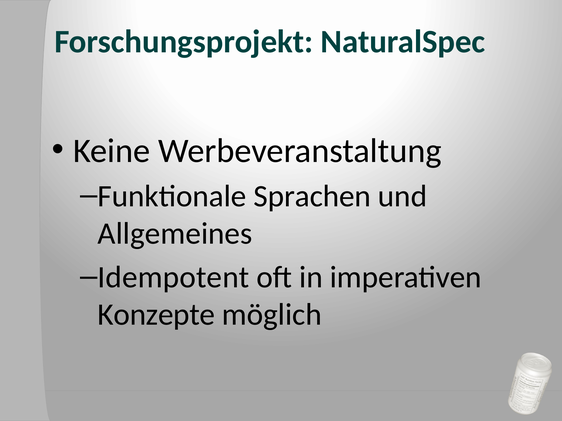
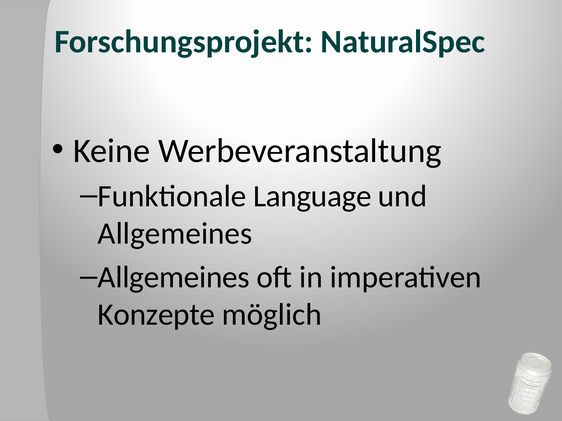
Sprachen: Sprachen -> Language (312, 196)
Idempotent: Idempotent -> Allgemeines (174, 277)
